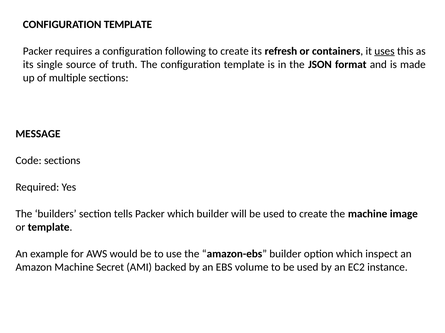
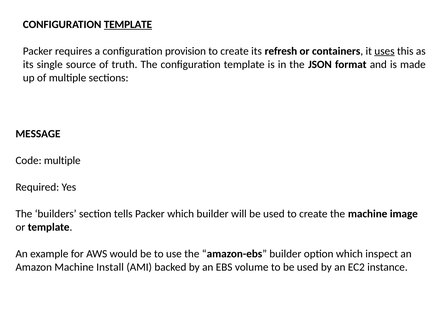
TEMPLATE underline: none -> present (128, 24)
following: following -> provision (186, 51)
Code sections: sections -> multiple (62, 161)
Secret: Secret -> Install (110, 268)
